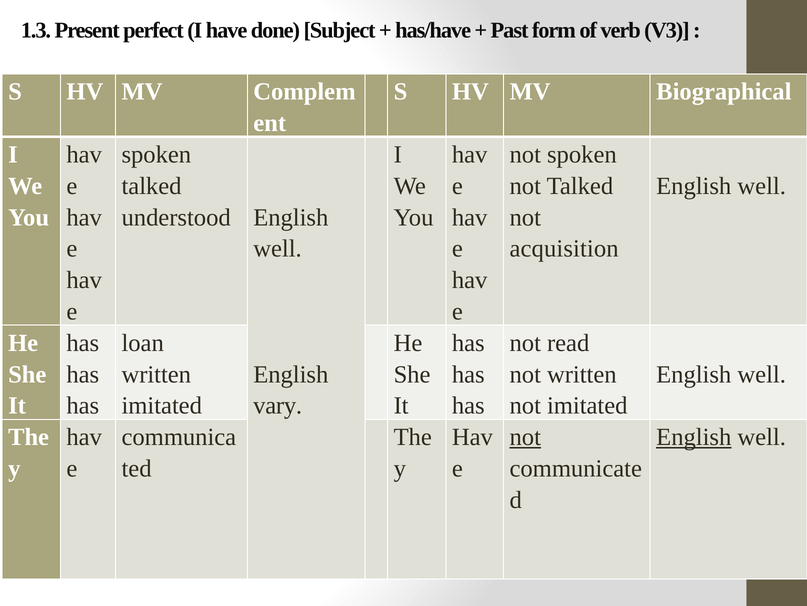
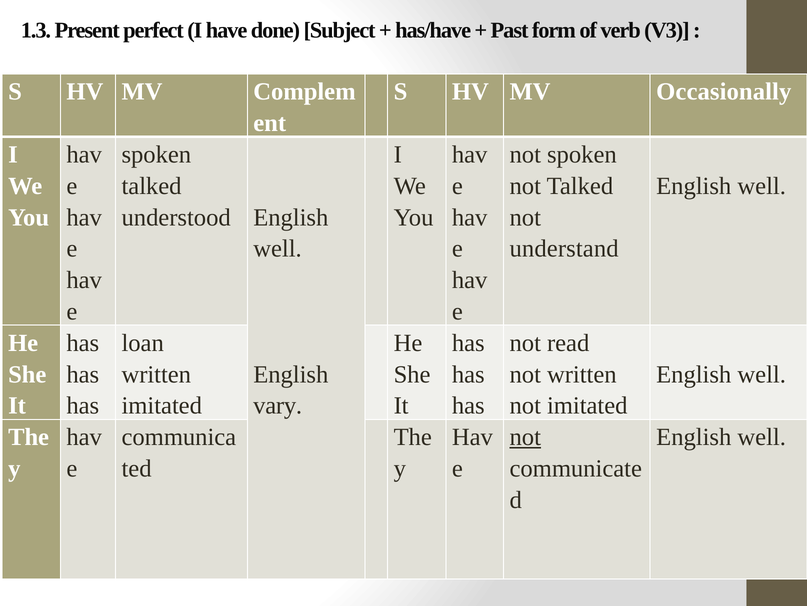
Biographical: Biographical -> Occasionally (724, 92)
acquisition: acquisition -> understand (564, 249)
English underline: present -> none (694, 437)
